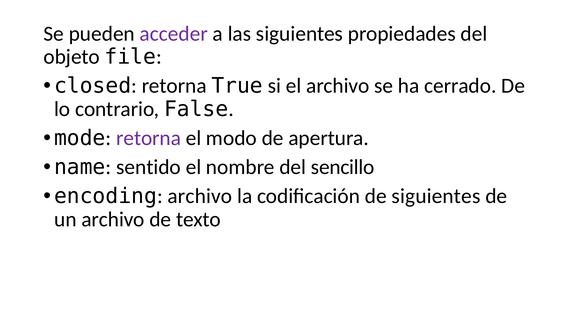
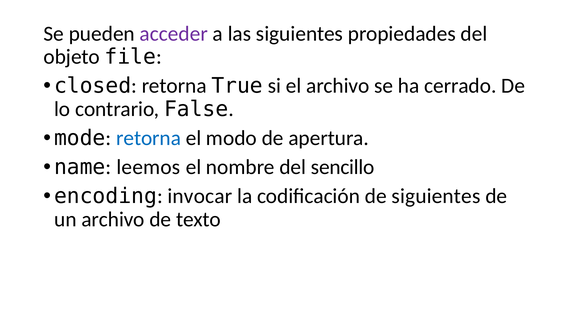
retorna colour: purple -> blue (149, 138)
sentido: sentido -> leemos (148, 167)
encoding archivo: archivo -> invocar (200, 196)
